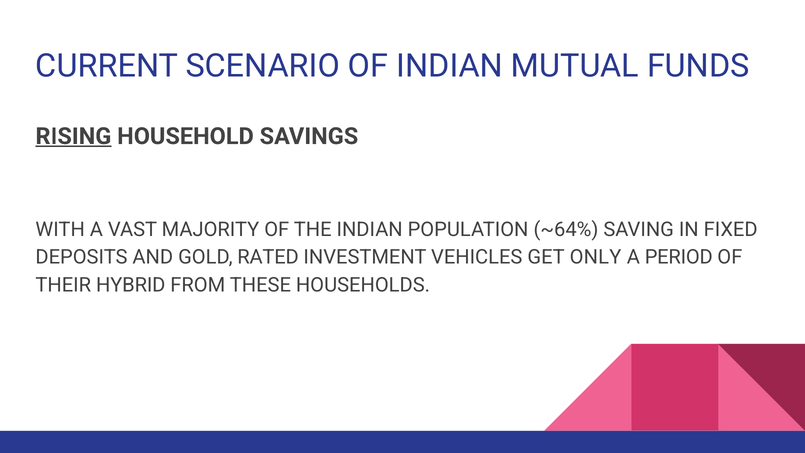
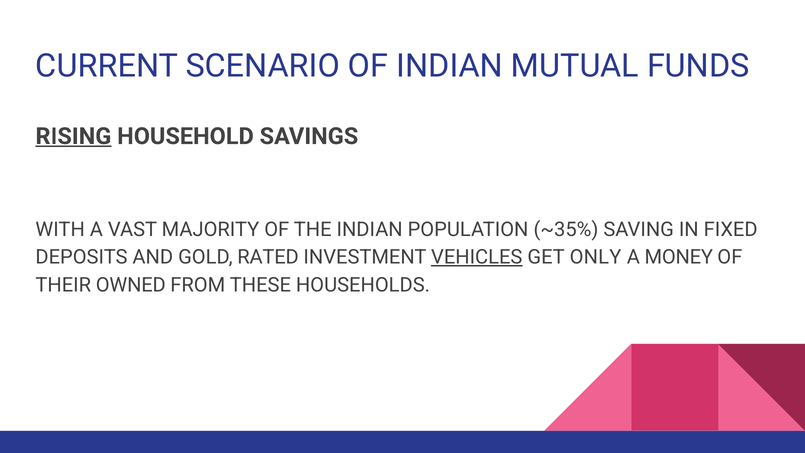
~64%: ~64% -> ~35% (566, 229)
VEHICLES underline: none -> present (477, 257)
PERIOD: PERIOD -> MONEY (679, 257)
HYBRID: HYBRID -> OWNED (131, 285)
